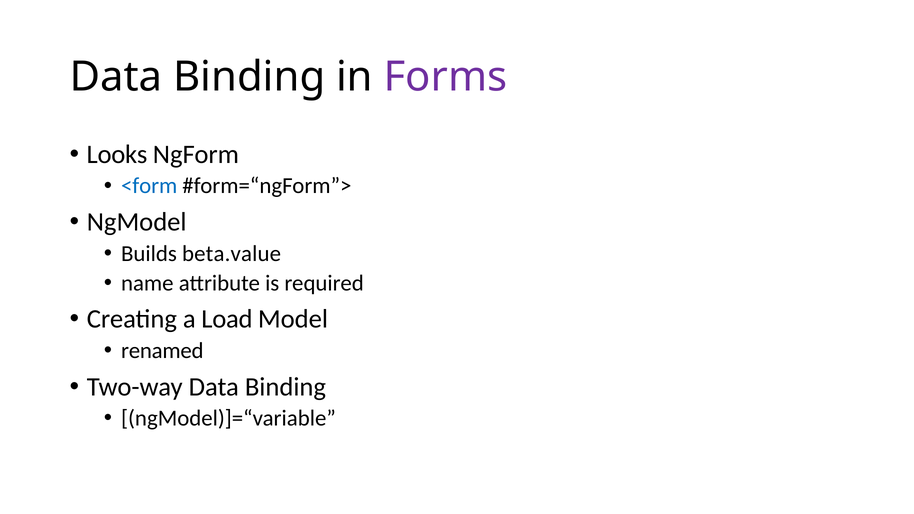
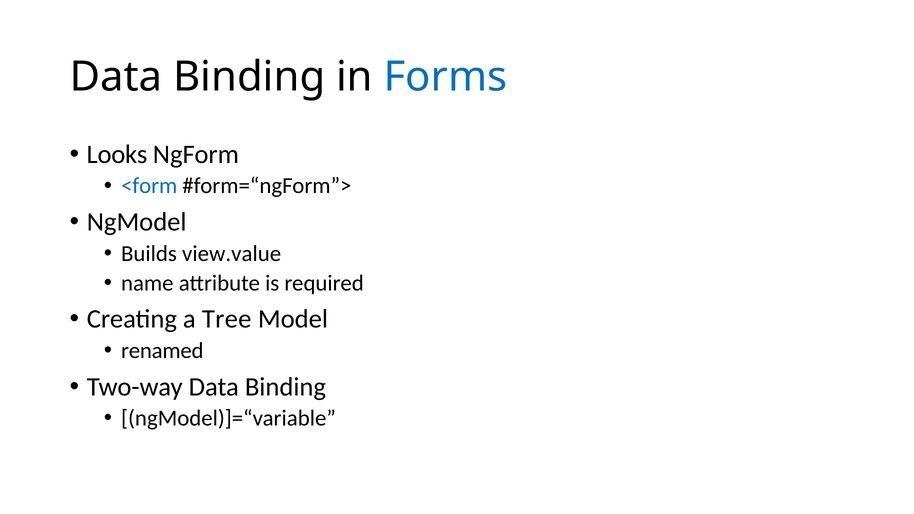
Forms colour: purple -> blue (446, 77)
beta.value: beta.value -> view.value (232, 254)
Load: Load -> Tree (227, 319)
